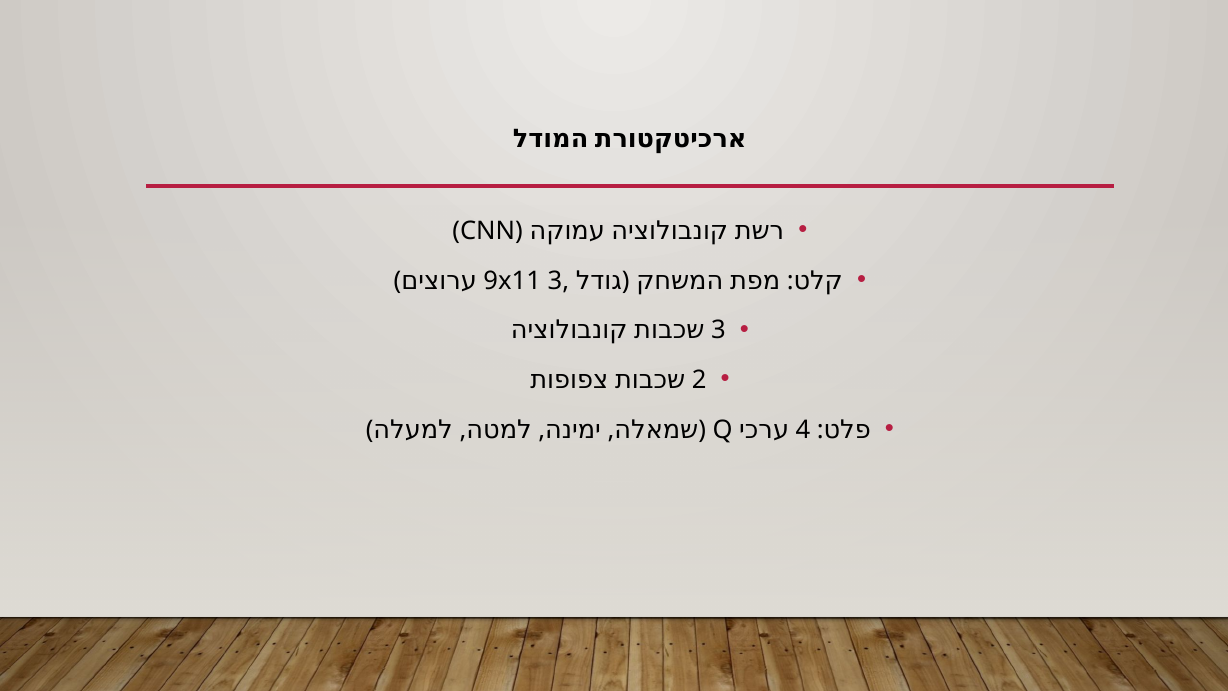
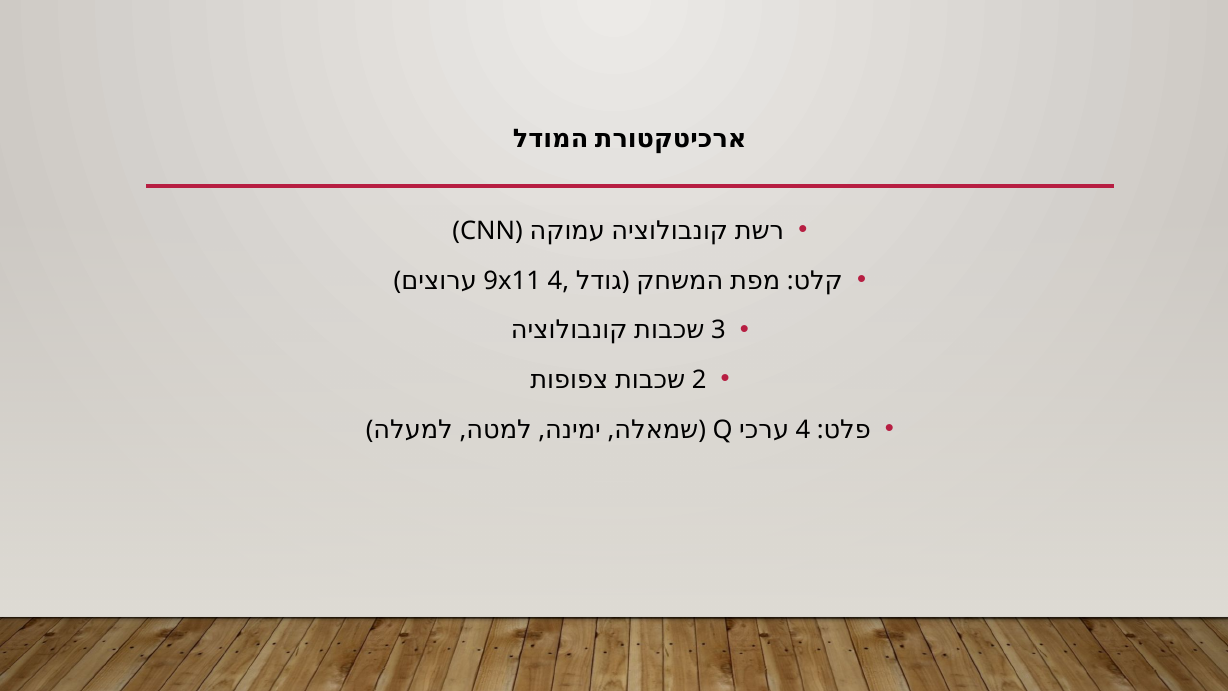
3: 3 -> 4 (555, 281)
